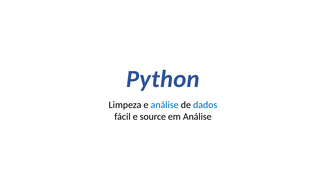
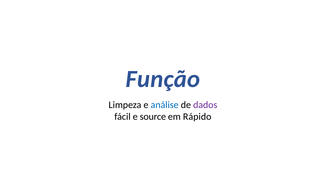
Python: Python -> Função (163, 79)
dados colour: blue -> purple (205, 105)
em Análise: Análise -> Rápido (197, 117)
